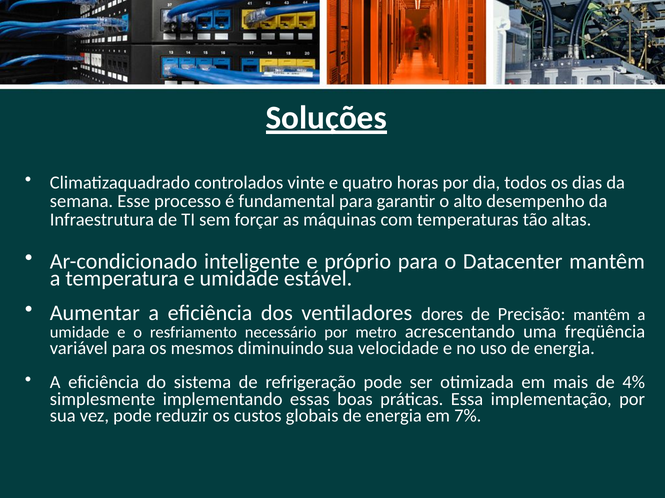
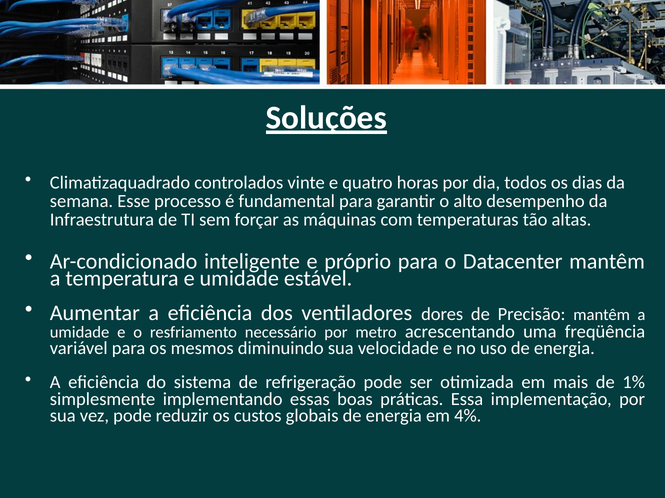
4%: 4% -> 1% (634, 383)
7%: 7% -> 4% (468, 416)
